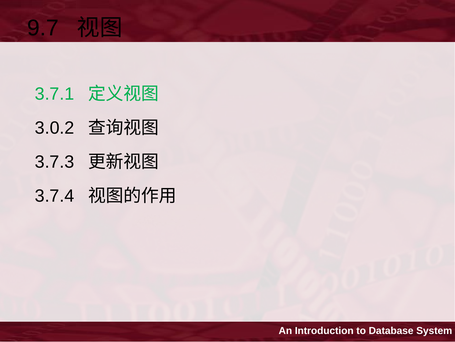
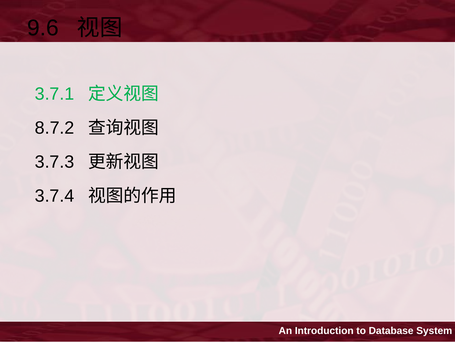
9.7: 9.7 -> 9.6 (43, 28)
3.0.2: 3.0.2 -> 8.7.2 (55, 128)
